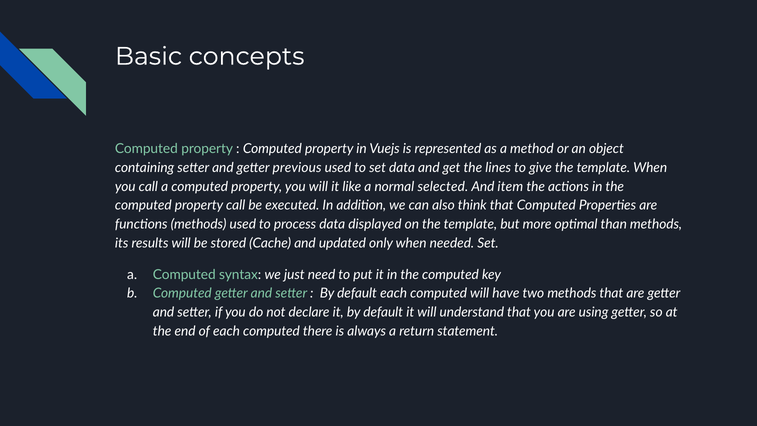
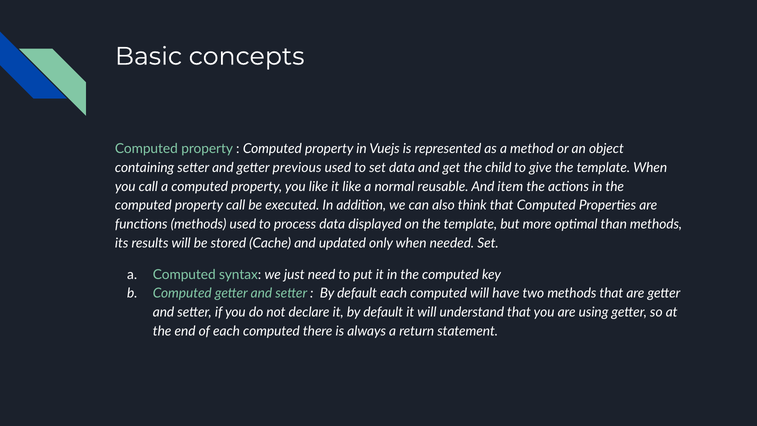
lines: lines -> child (498, 168)
you will: will -> like (318, 186)
selected: selected -> reusable (443, 186)
